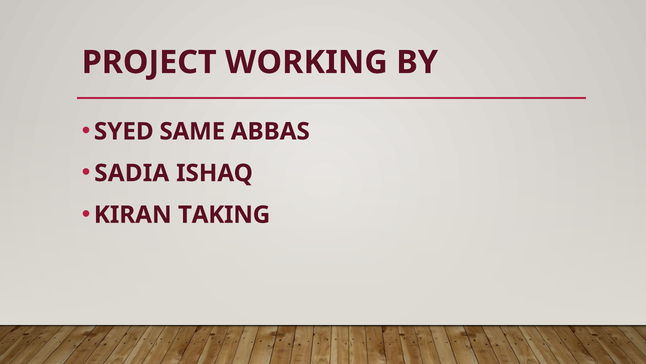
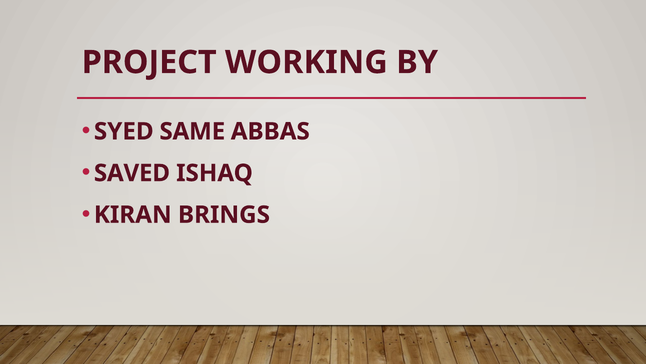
SADIA: SADIA -> SAVED (132, 173)
TAKING: TAKING -> BRINGS (224, 214)
